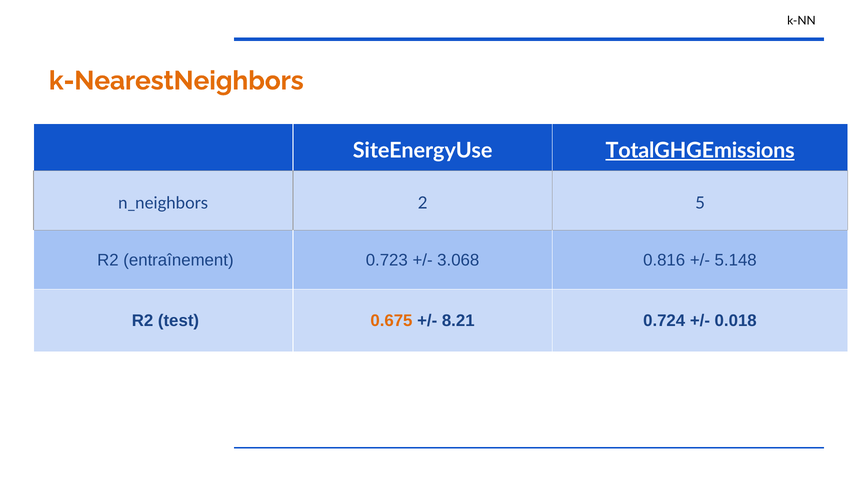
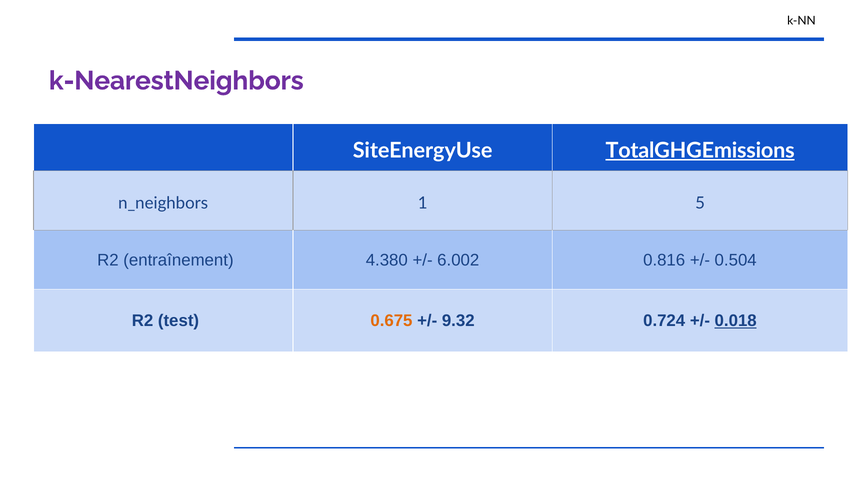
k-NearestNeighbors colour: orange -> purple (176, 81)
2: 2 -> 1 (423, 203)
0.723: 0.723 -> 4.380 (387, 260)
3.068: 3.068 -> 6.002 (458, 260)
5.148: 5.148 -> 0.504 (736, 260)
8.21: 8.21 -> 9.32 (458, 321)
0.018 underline: none -> present (736, 321)
